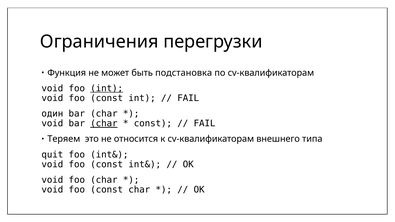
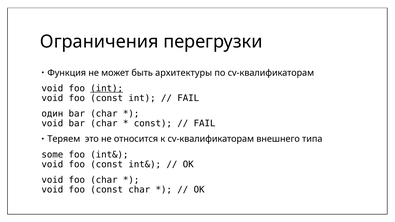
подстановка: подстановка -> архитектуры (184, 73)
char underline: present -> none (104, 124)
quit: quit -> some (52, 155)
